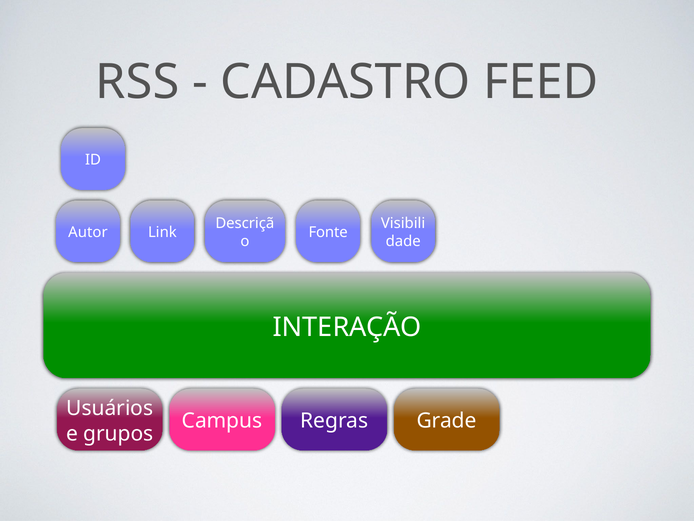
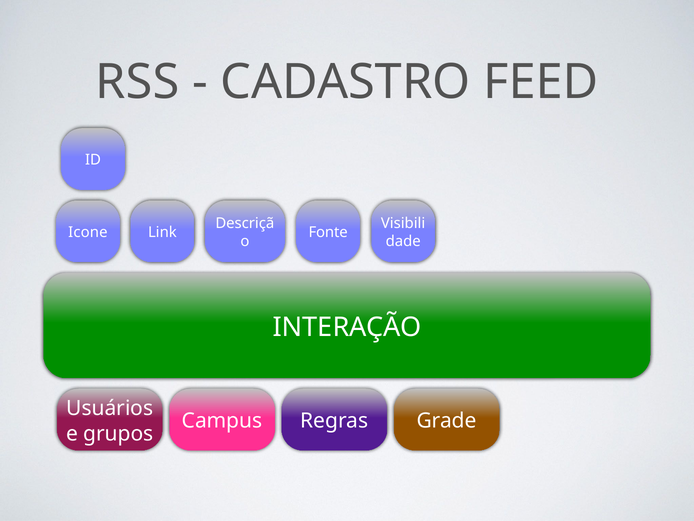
Autor: Autor -> Icone (88, 232)
